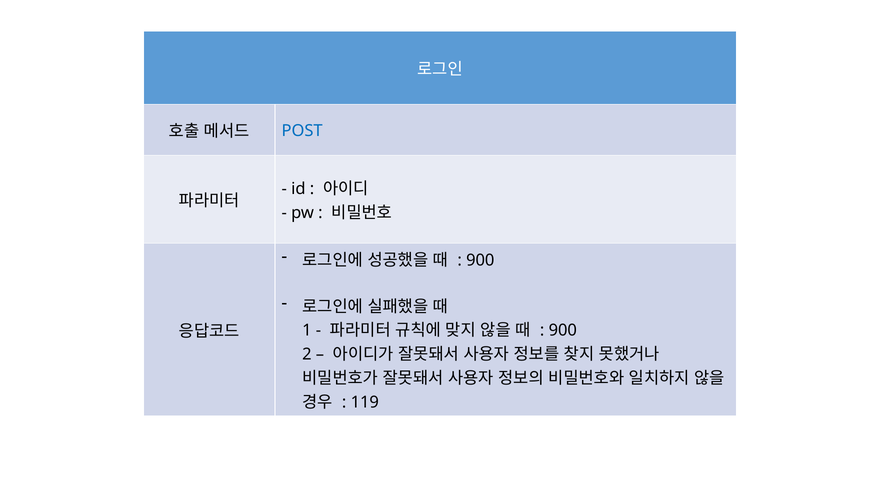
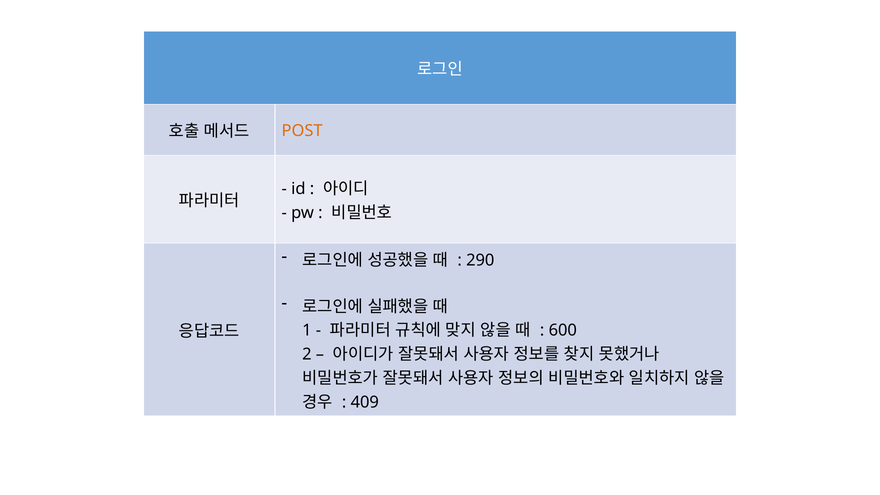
POST colour: blue -> orange (302, 131)
900: 900 -> 290 (480, 260)
900: 900 -> 600 (563, 330)
119: 119 -> 409 (365, 402)
